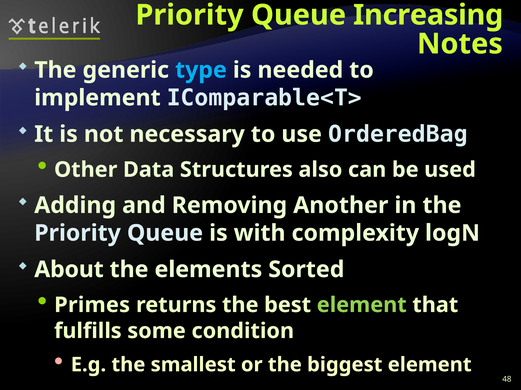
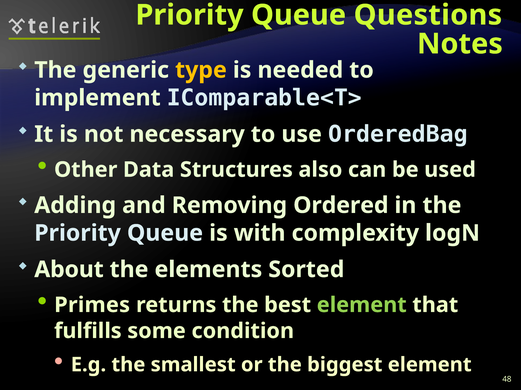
Increasing: Increasing -> Questions (428, 15)
type colour: light blue -> yellow (201, 70)
Another: Another -> Ordered (341, 206)
